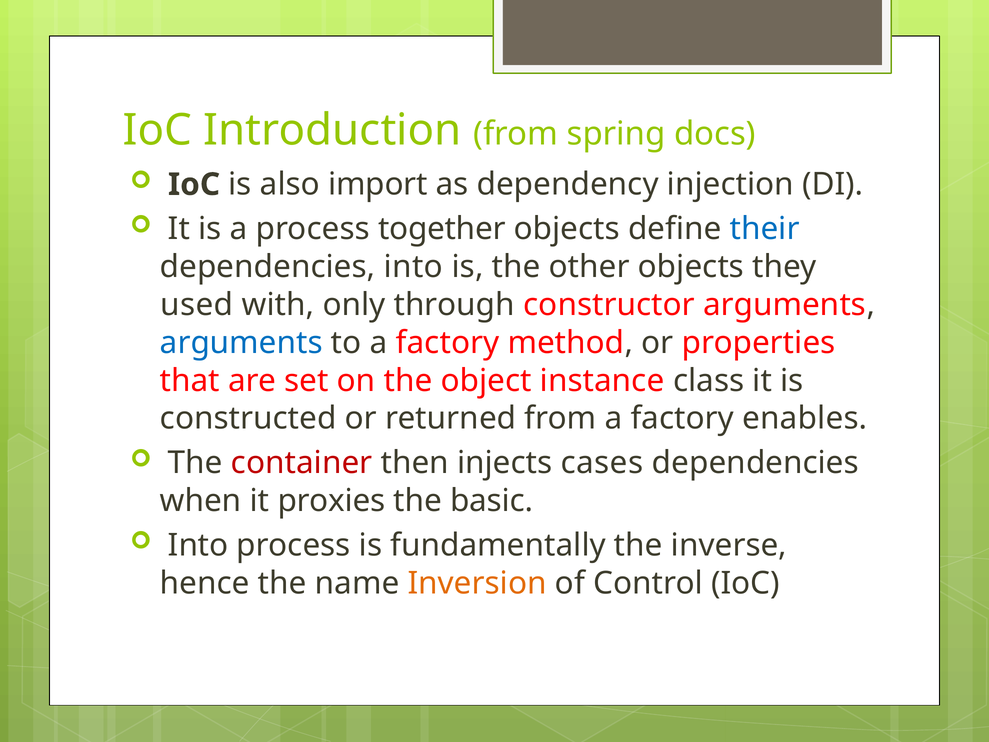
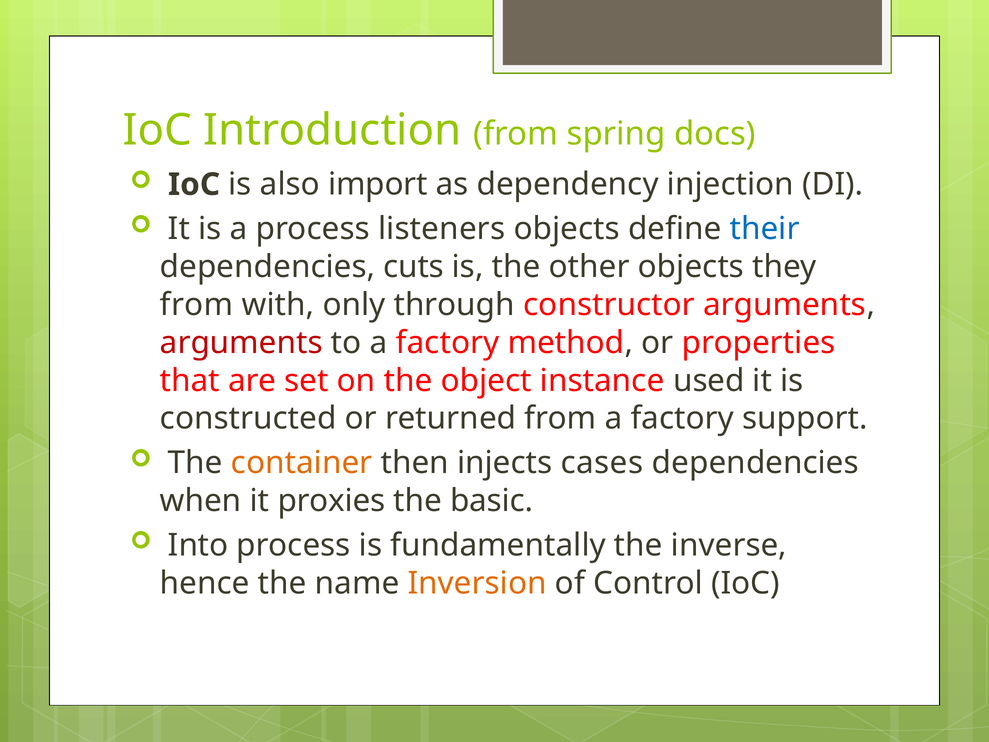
together: together -> listeners (442, 229)
dependencies into: into -> cuts (414, 267)
used: used -> from (197, 305)
arguments colour: blue -> red (241, 343)
class: class -> used (709, 380)
enables: enables -> support (805, 418)
container colour: red -> orange (302, 463)
